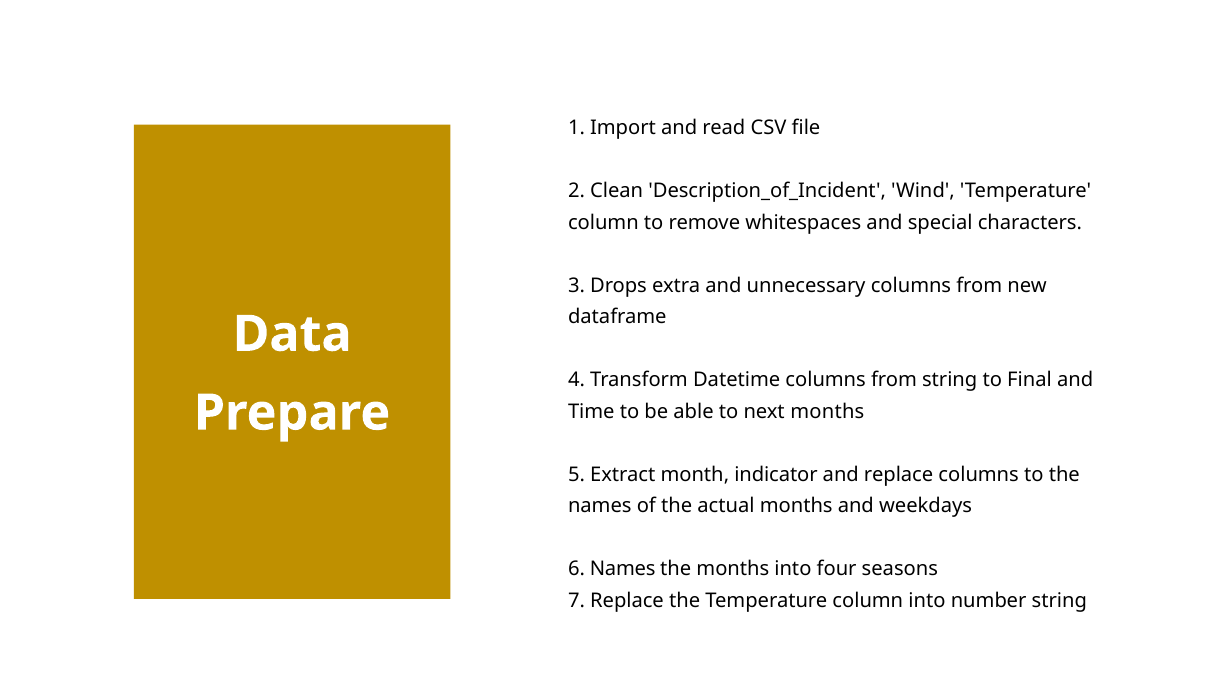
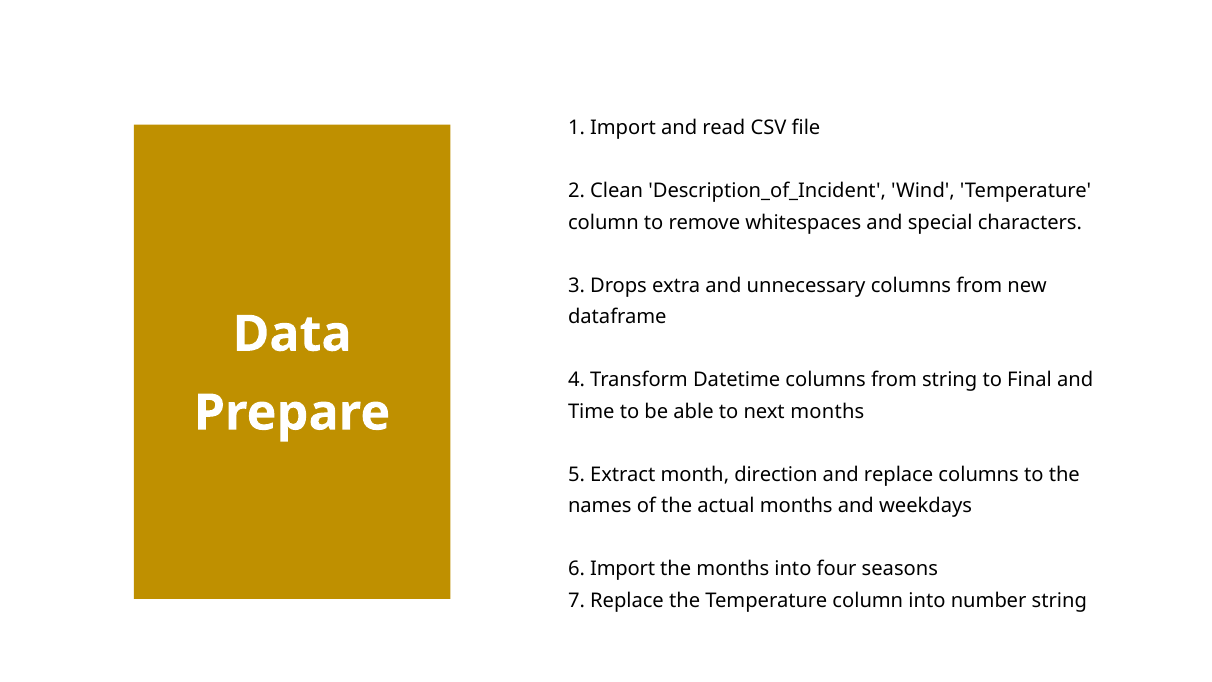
indicator: indicator -> direction (776, 474)
6 Names: Names -> Import (623, 569)
